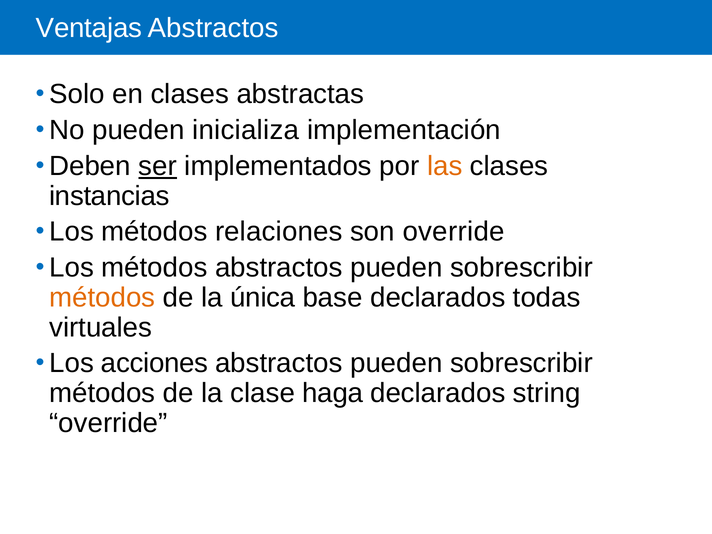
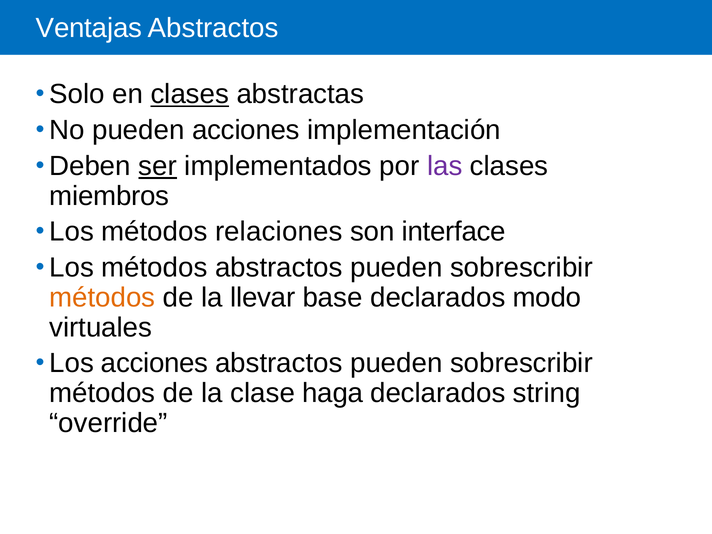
clases underline: none -> present (190, 94)
pueden inicializa: inicializa -> acciones (246, 130)
las colour: orange -> purple (445, 166)
instancias: instancias -> miembros (109, 196)
son override: override -> interface (454, 232)
única: única -> llevar (263, 298)
todas: todas -> modo (547, 298)
